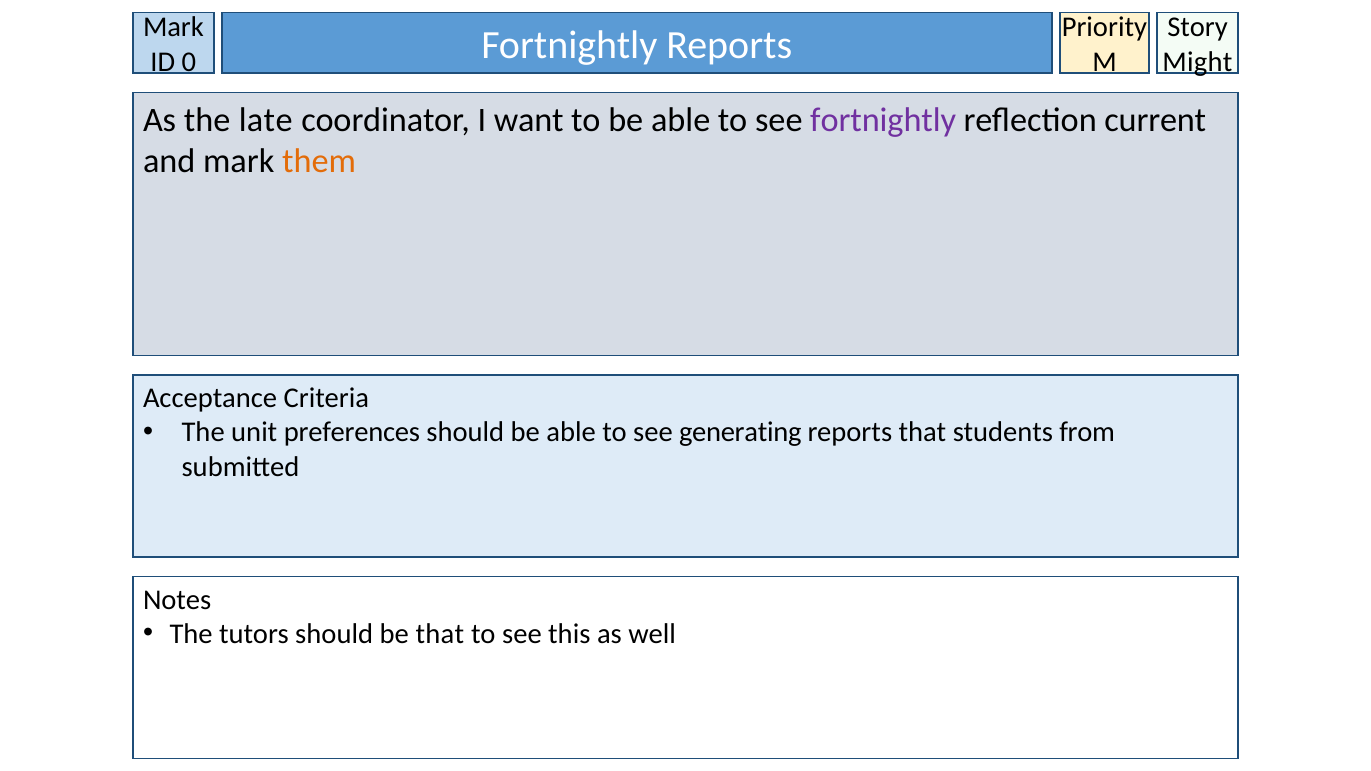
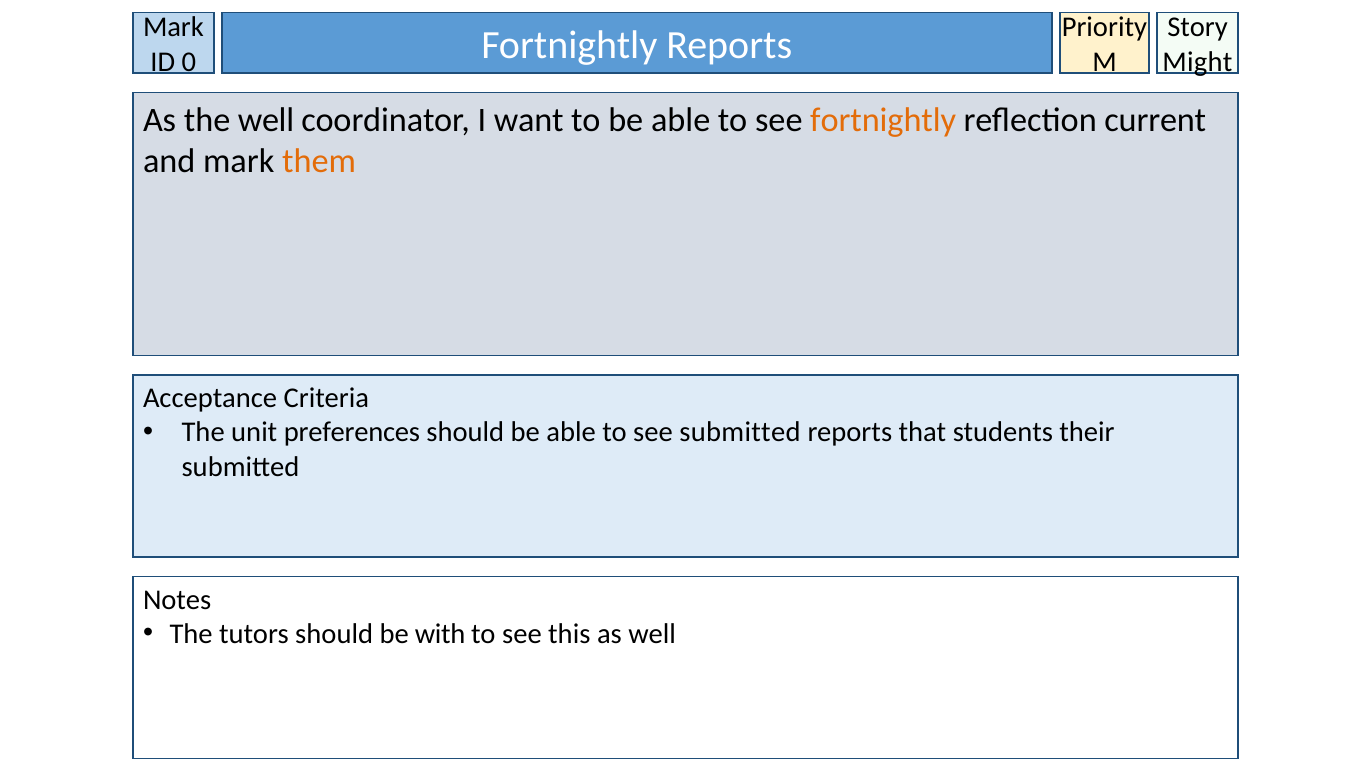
the late: late -> well (266, 120)
fortnightly colour: purple -> orange (883, 120)
see generating: generating -> submitted (740, 433)
from: from -> their (1087, 433)
be that: that -> with (440, 634)
